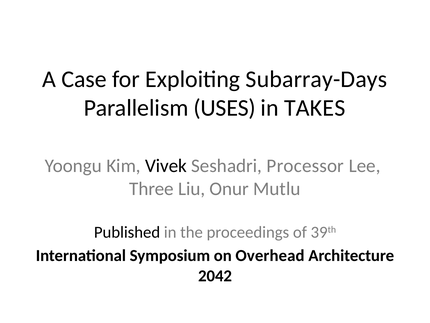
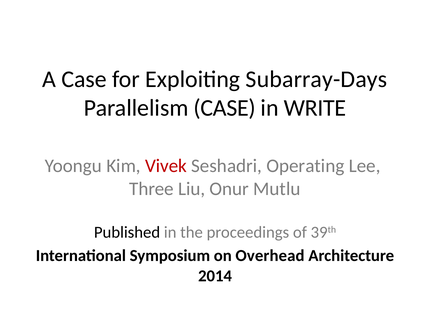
Parallelism USES: USES -> CASE (225, 108)
TAKES: TAKES -> WRITE (315, 108)
Vivek colour: black -> red (166, 165)
Processor: Processor -> Operating (305, 165)
2042: 2042 -> 2014 (215, 275)
